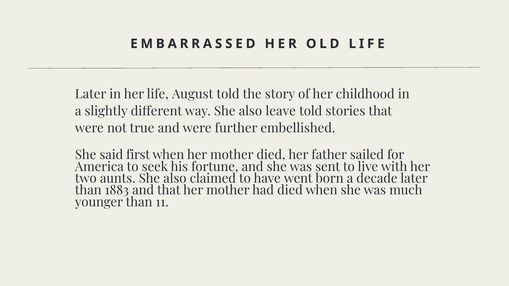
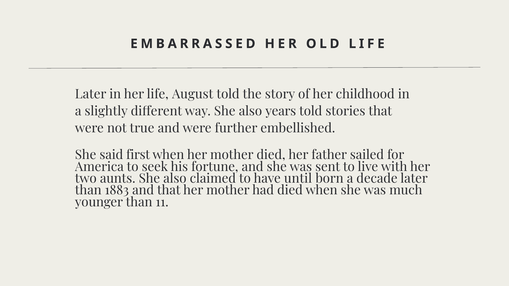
leave: leave -> years (281, 111)
went: went -> until (298, 179)
